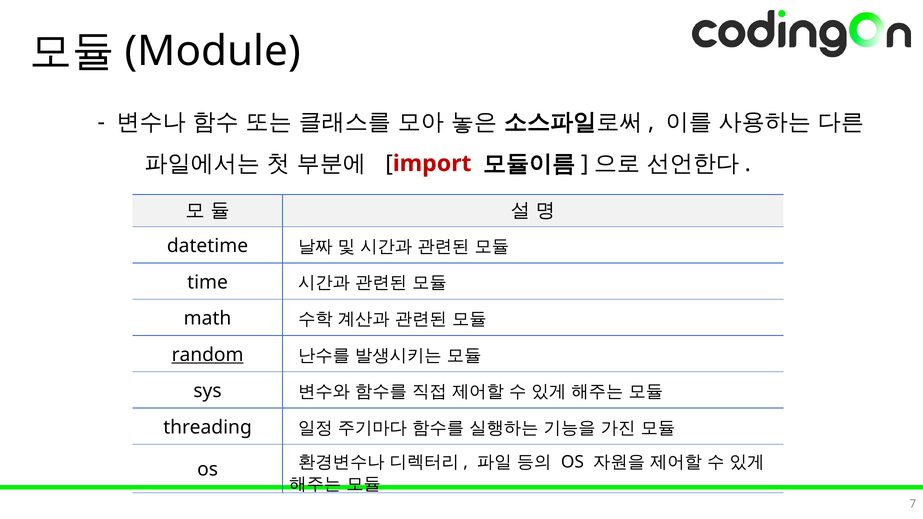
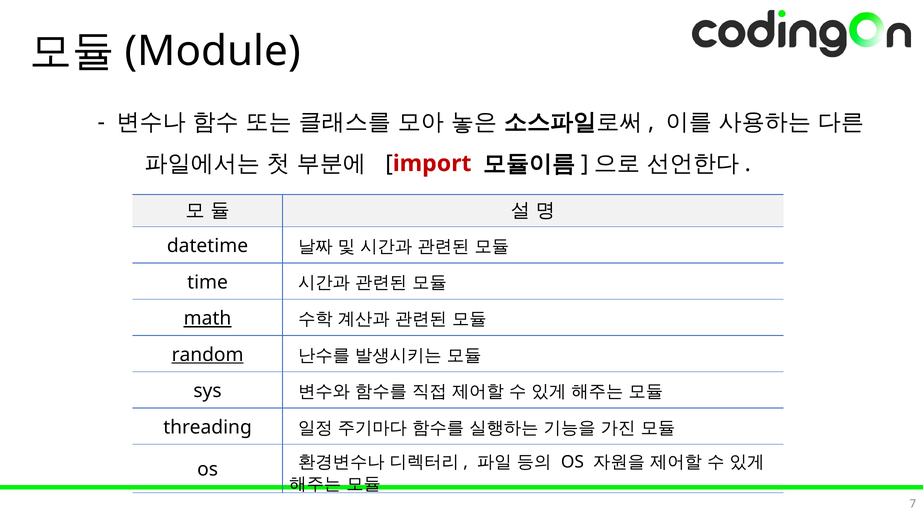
math underline: none -> present (208, 319)
